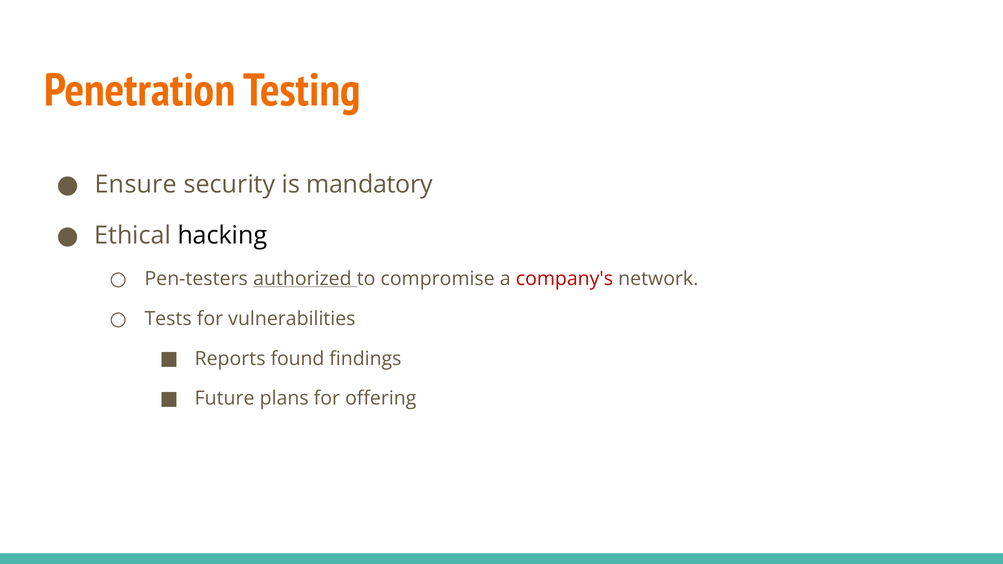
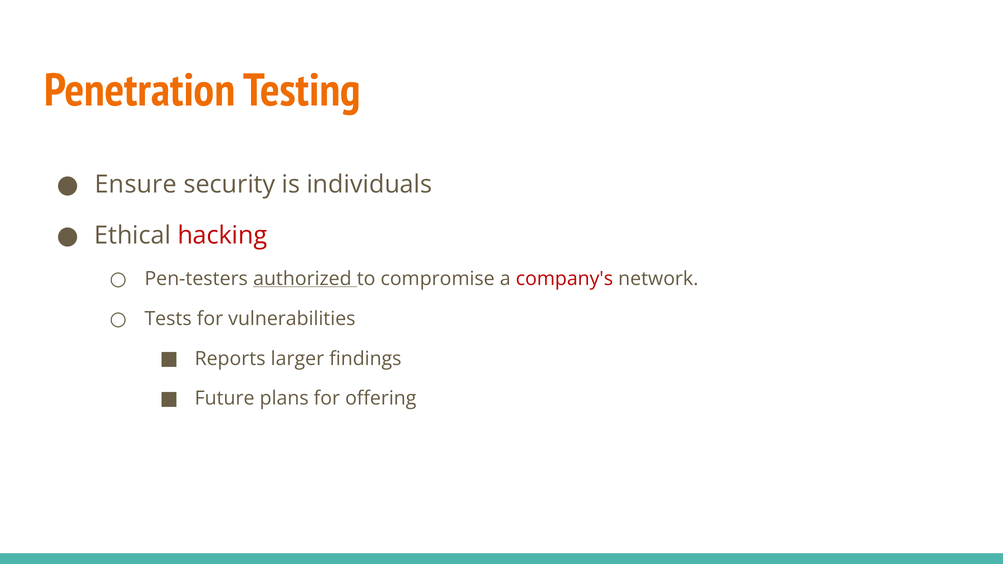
mandatory: mandatory -> individuals (369, 184)
hacking colour: black -> red (222, 236)
found: found -> larger (297, 359)
